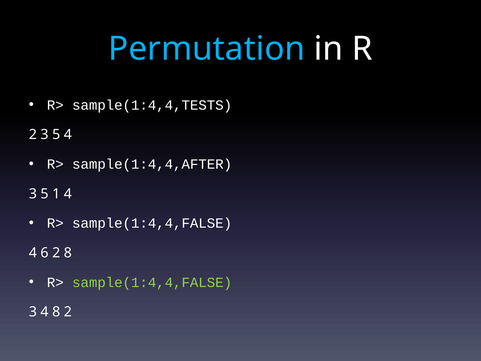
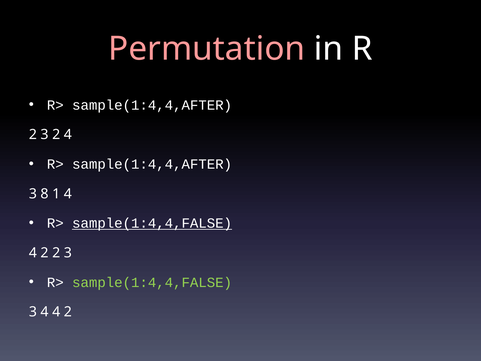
Permutation colour: light blue -> pink (207, 49)
sample(1:4,4,TESTS: sample(1:4,4,TESTS -> sample(1:4,4,AFTER (152, 105)
2 3 5: 5 -> 2 (56, 135)
5: 5 -> 8 (45, 194)
sample(1:4,4,FALSE underline: none -> present (152, 223)
6: 6 -> 2 (45, 253)
8: 8 -> 3 (68, 253)
4 8: 8 -> 4 (56, 312)
